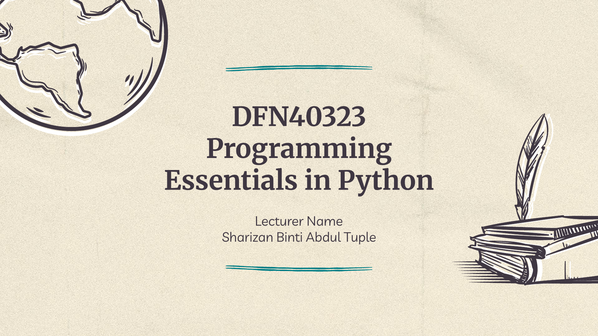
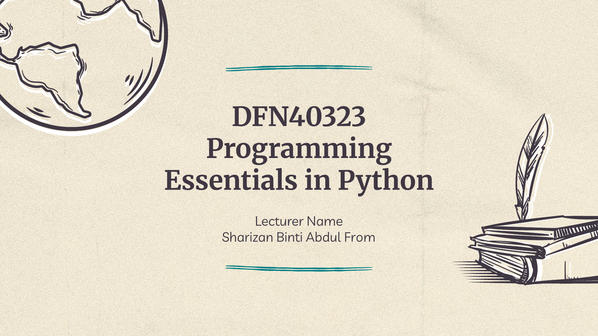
Tuple: Tuple -> From (360, 238)
